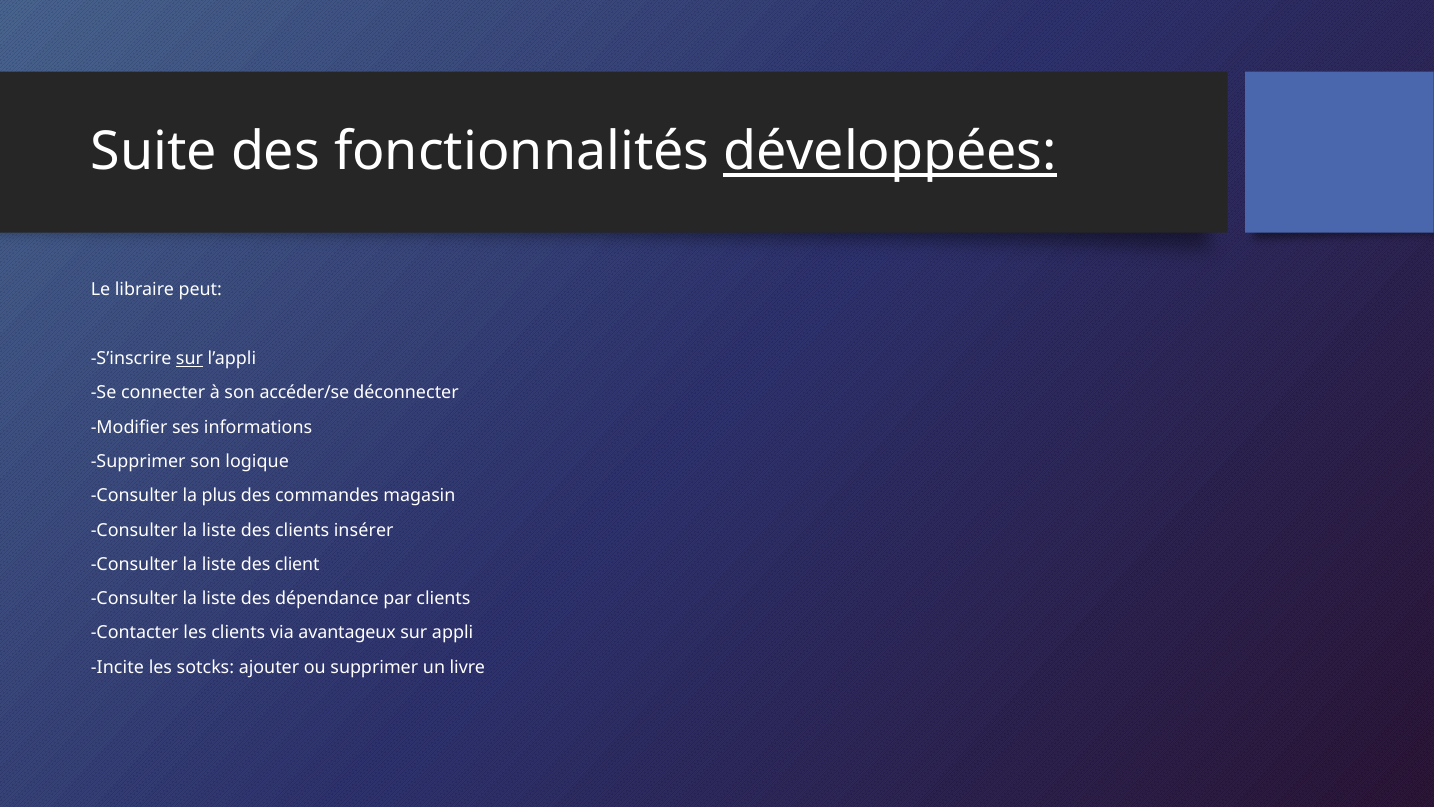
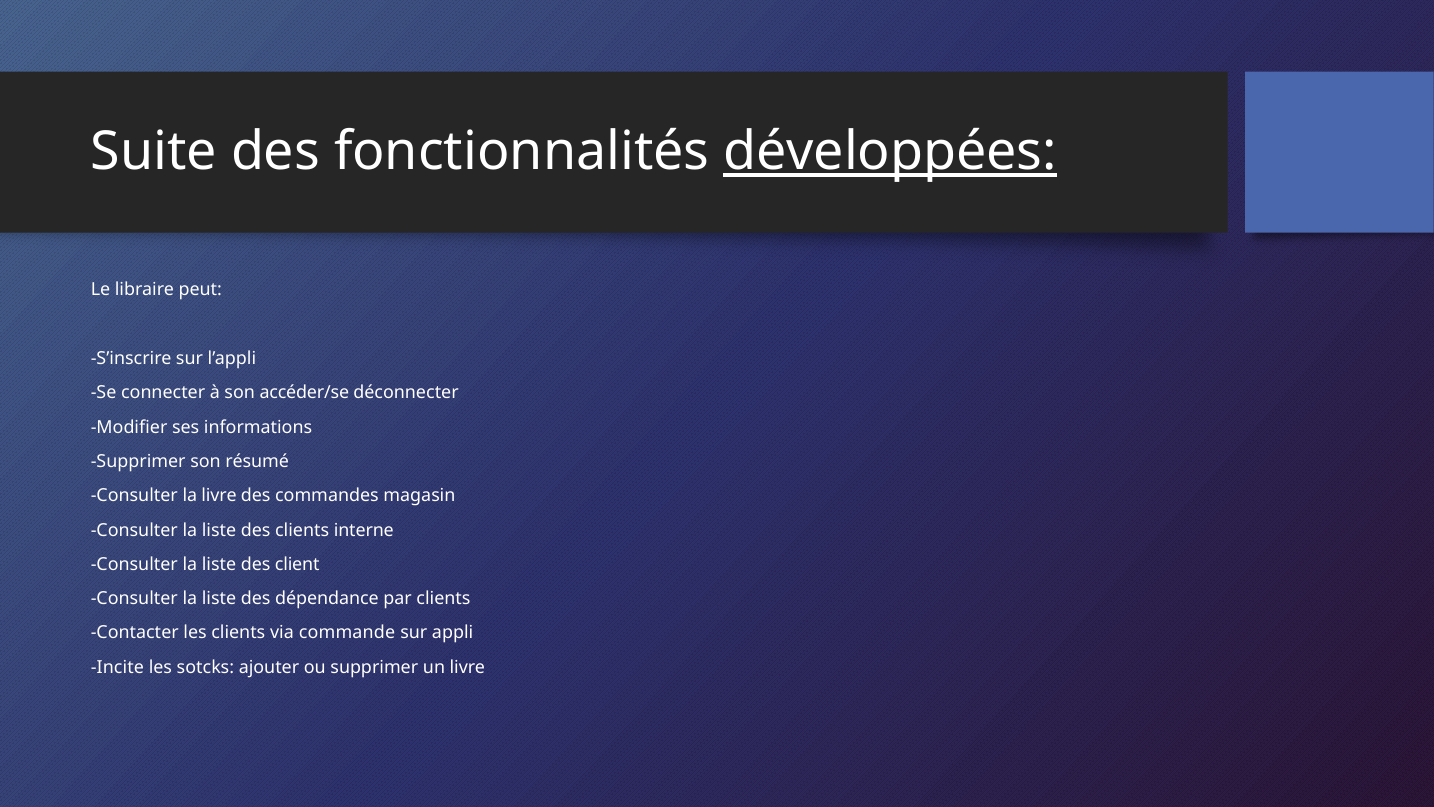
sur underline: present -> none (190, 358)
logique: logique -> résumé (257, 461)
la plus: plus -> livre (219, 496)
insérer: insérer -> interne (364, 530)
avantageux: avantageux -> commande (347, 633)
